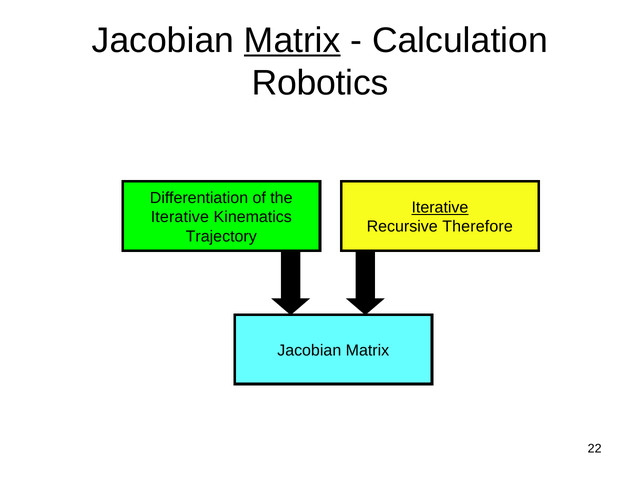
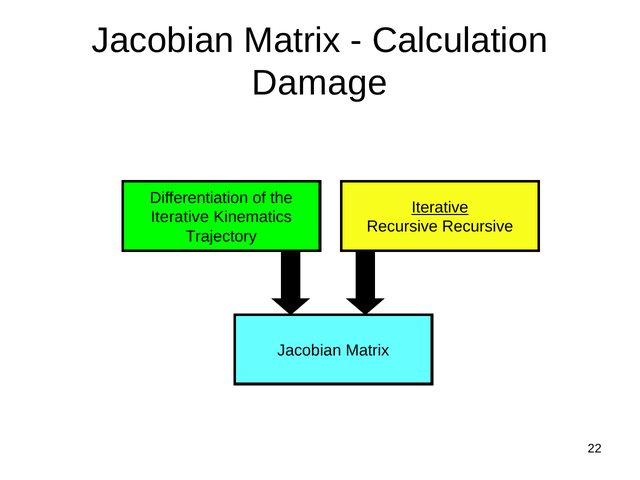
Matrix underline: present -> none (292, 40)
Robotics: Robotics -> Damage (320, 83)
Recursive Therefore: Therefore -> Recursive (478, 227)
